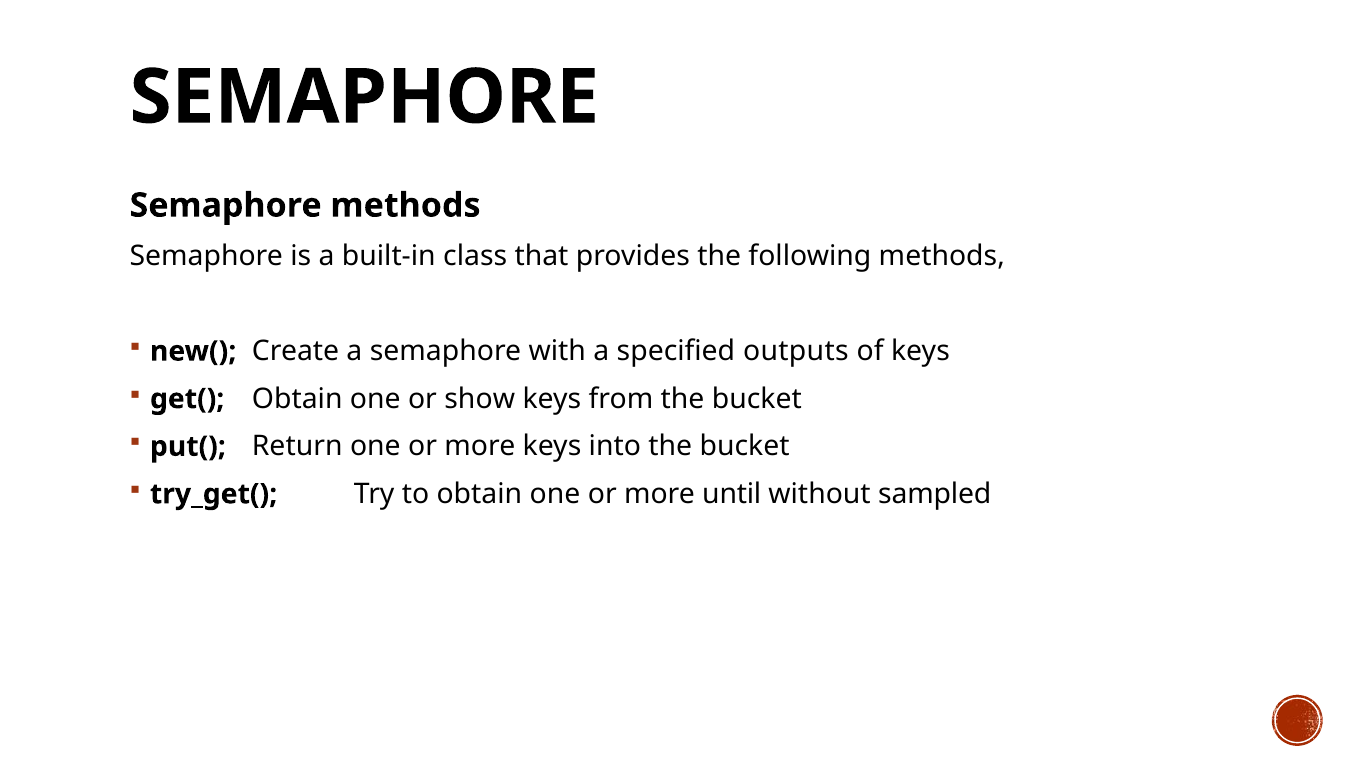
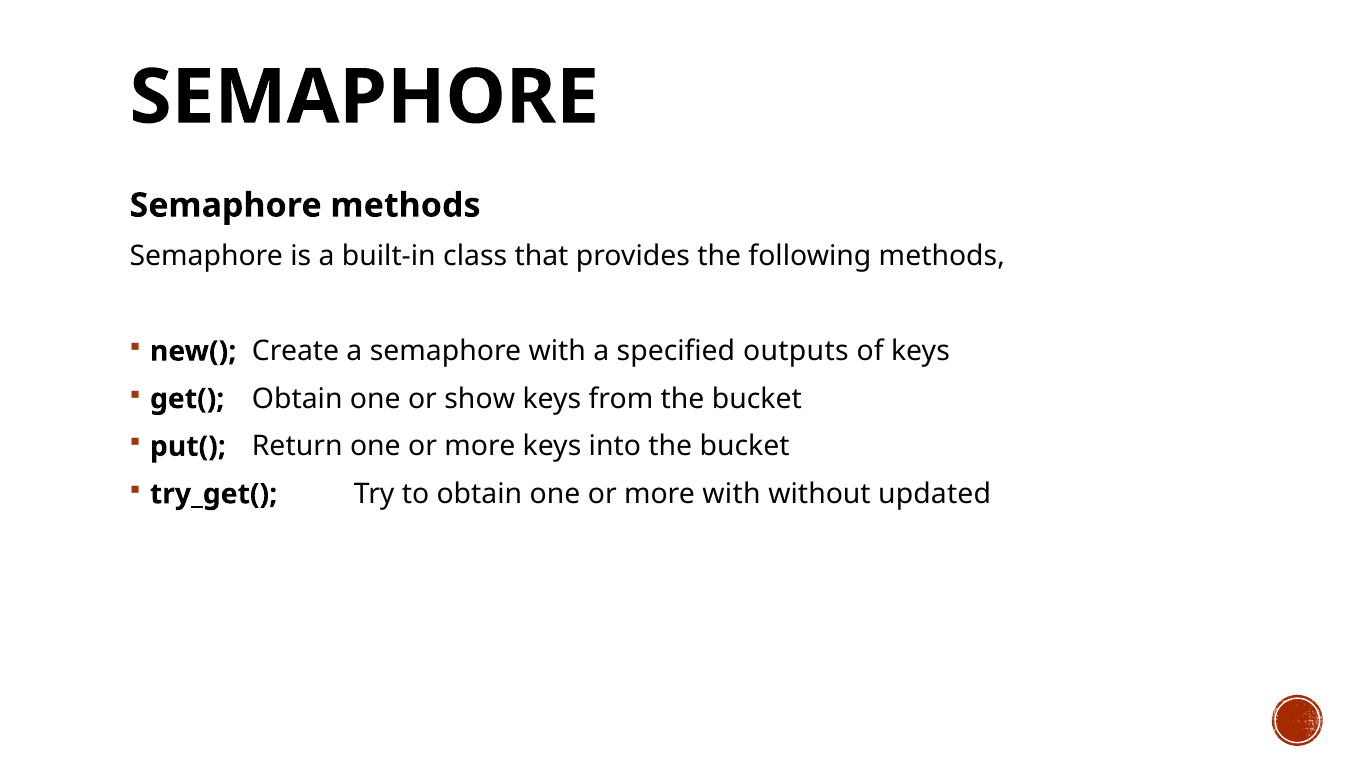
more until: until -> with (731, 494)
sampled: sampled -> updated (935, 494)
